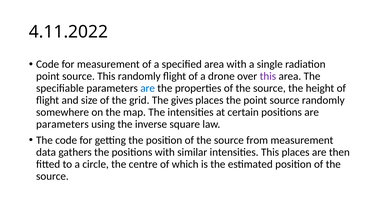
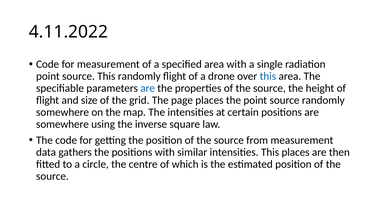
this colour: purple -> blue (268, 76)
gives: gives -> page (182, 100)
parameters: parameters -> somewhere (62, 124)
